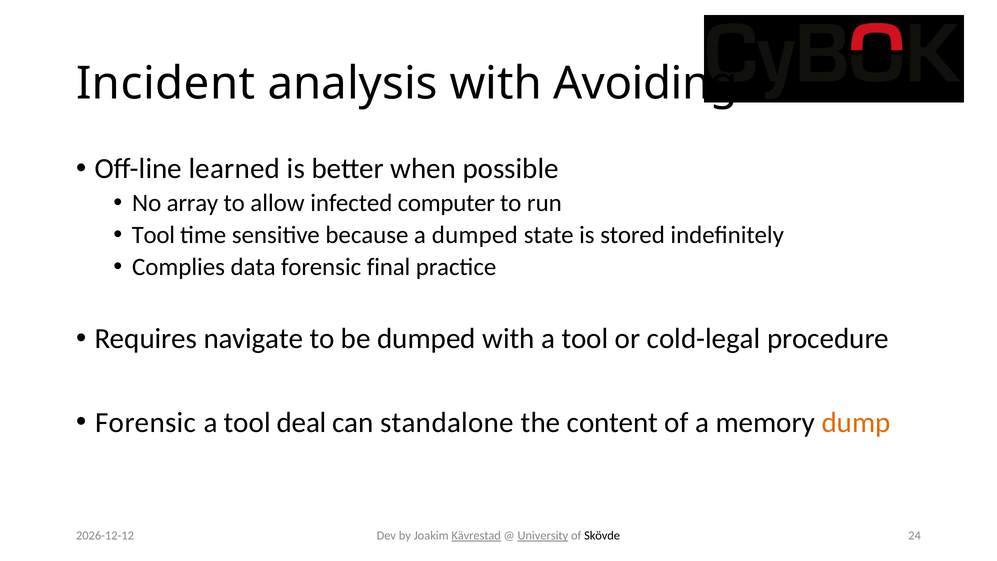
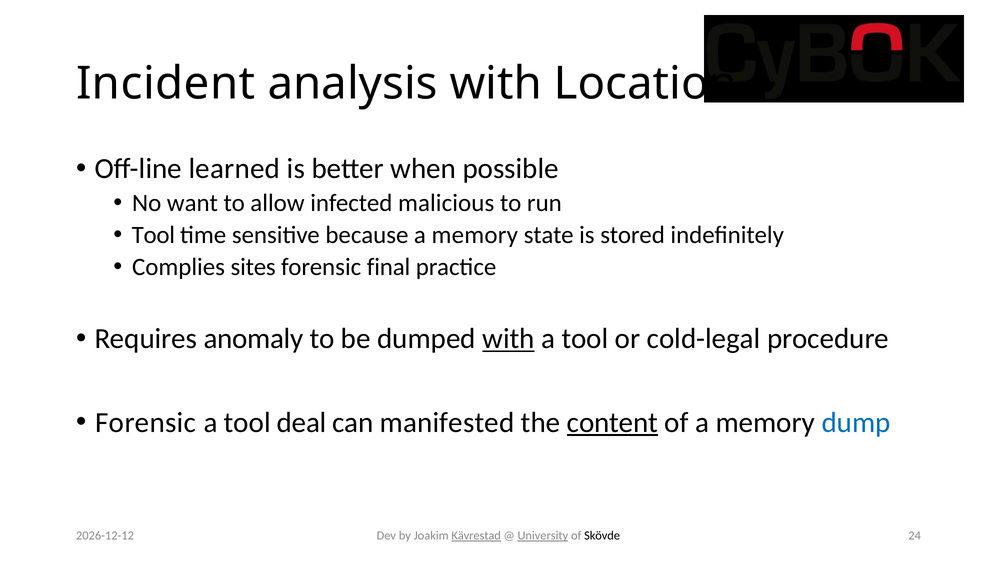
Avoiding: Avoiding -> Location (645, 84)
array: array -> want (192, 203)
computer: computer -> malicious (446, 203)
because a dumped: dumped -> memory (475, 235)
data: data -> sites (253, 267)
navigate: navigate -> anomaly (253, 339)
with underline: none -> present (508, 339)
standalone: standalone -> manifested (447, 422)
content underline: none -> present (612, 422)
dump colour: orange -> blue (856, 422)
